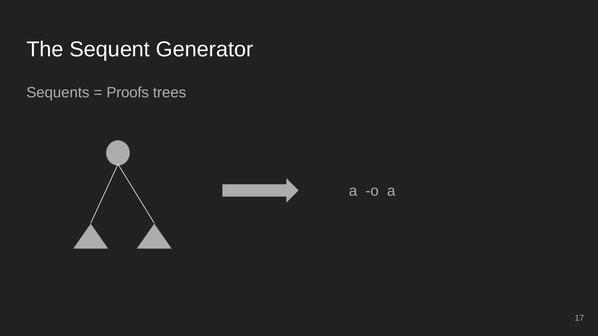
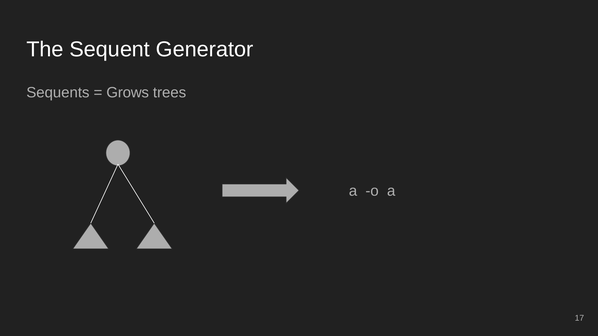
Proofs: Proofs -> Grows (128, 93)
